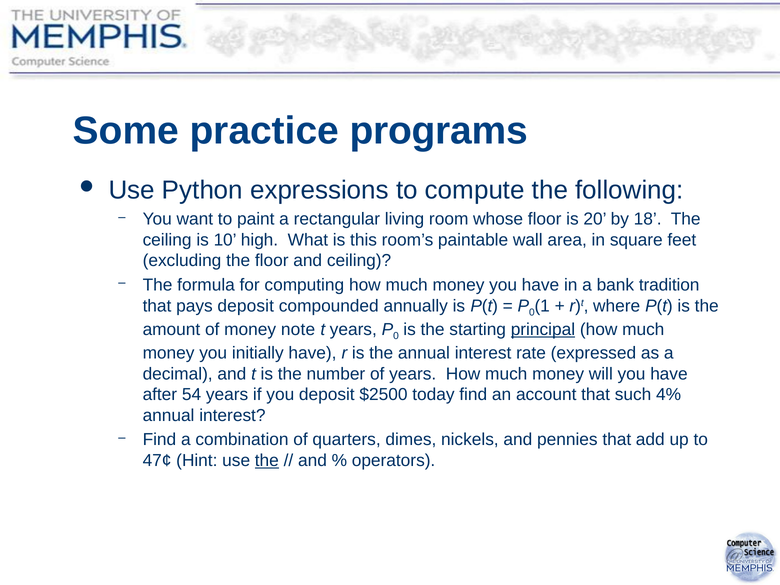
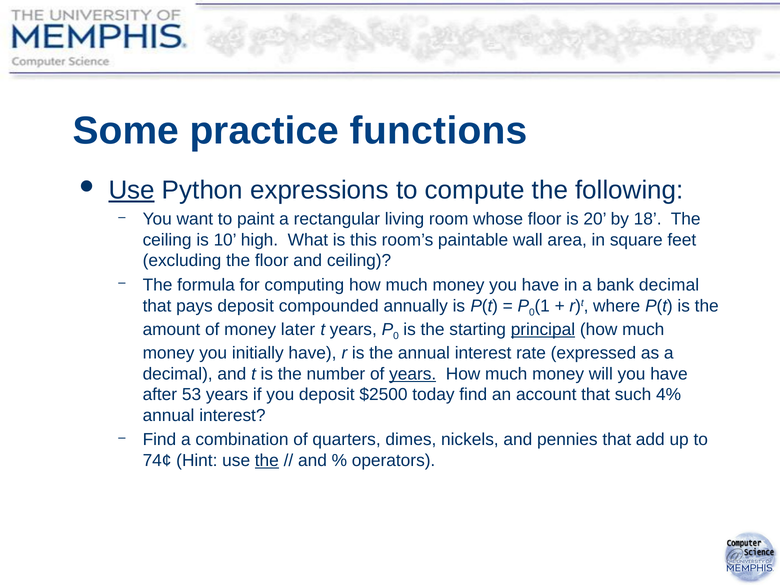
programs: programs -> functions (439, 131)
Use underline: none -> present (132, 190)
bank tradition: tradition -> decimal (669, 285)
note: note -> later (298, 329)
years underline: none -> present (413, 374)
54: 54 -> 53 (192, 395)
47¢: 47¢ -> 74¢ (157, 461)
